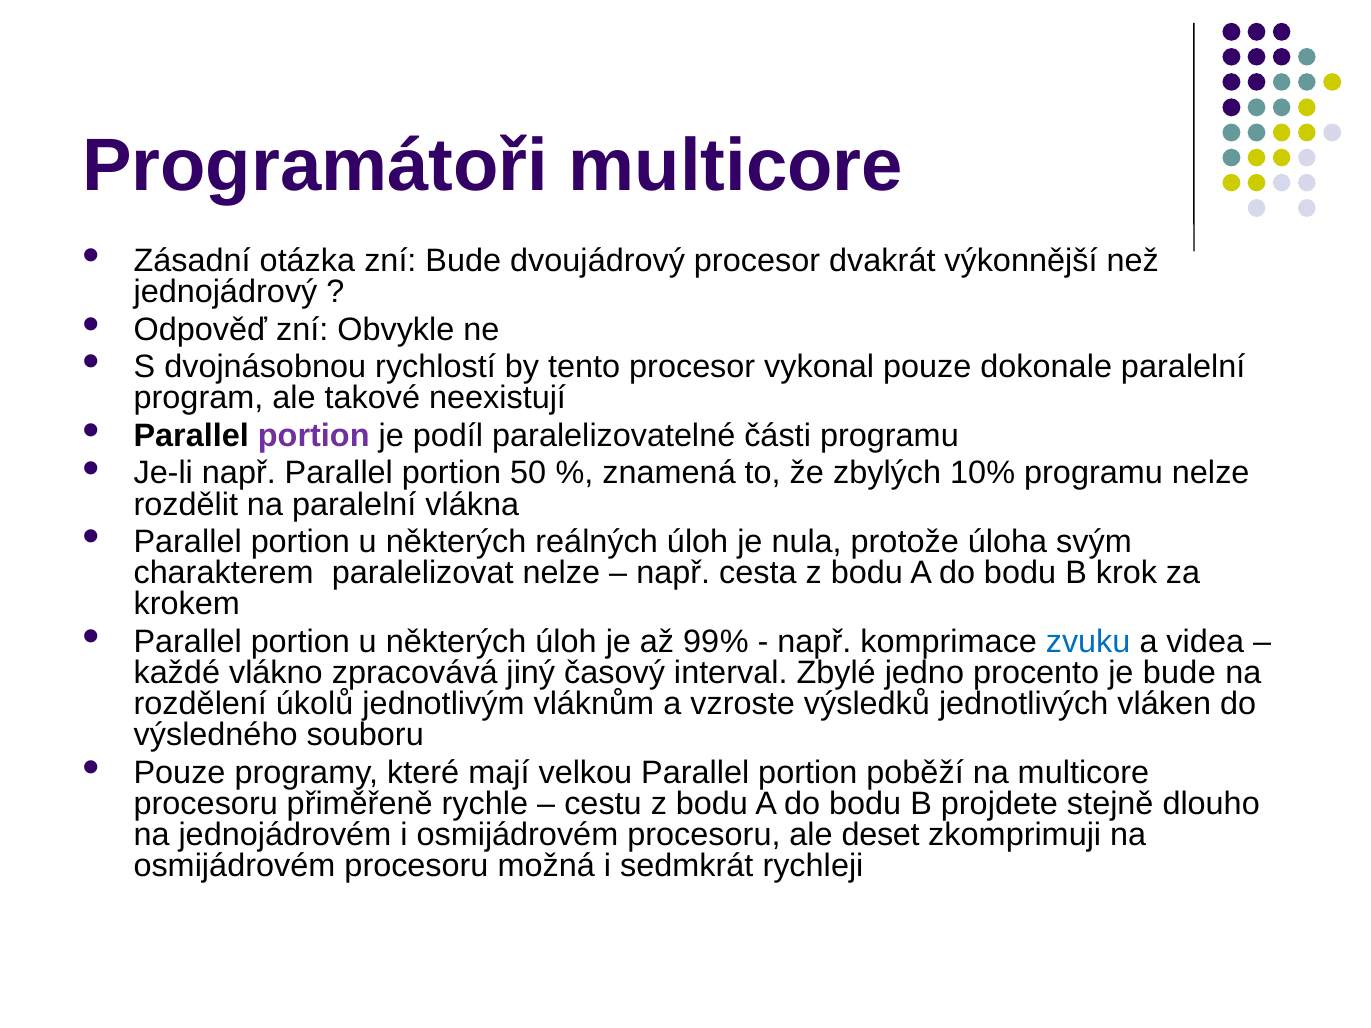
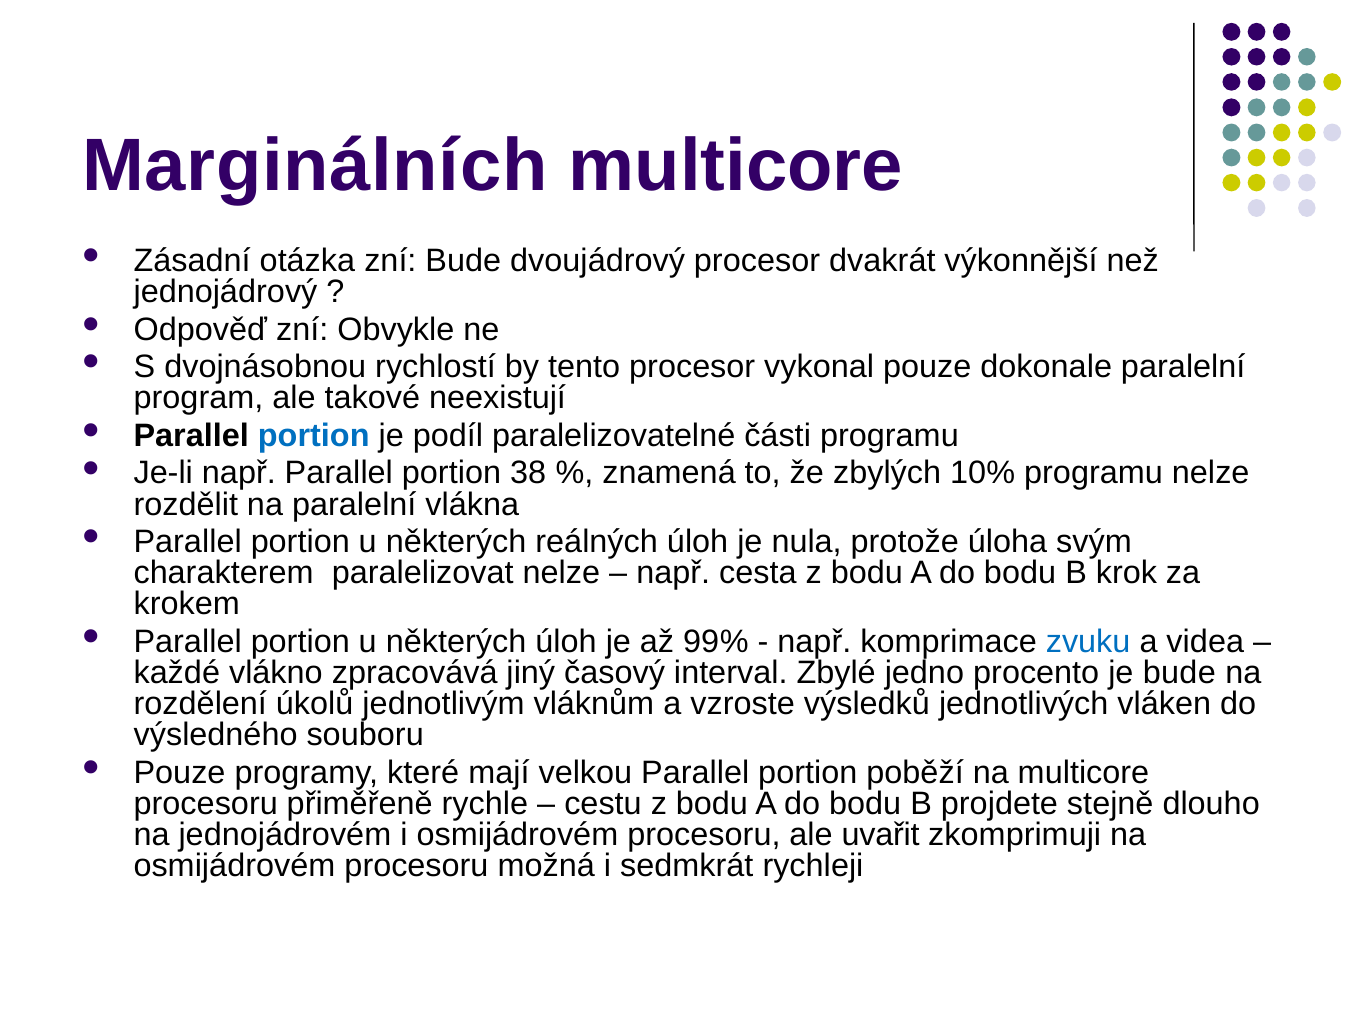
Programátoři: Programátoři -> Marginálních (315, 166)
portion colour: purple -> blue (314, 436)
50: 50 -> 38 (528, 473)
deset: deset -> uvařit (881, 835)
